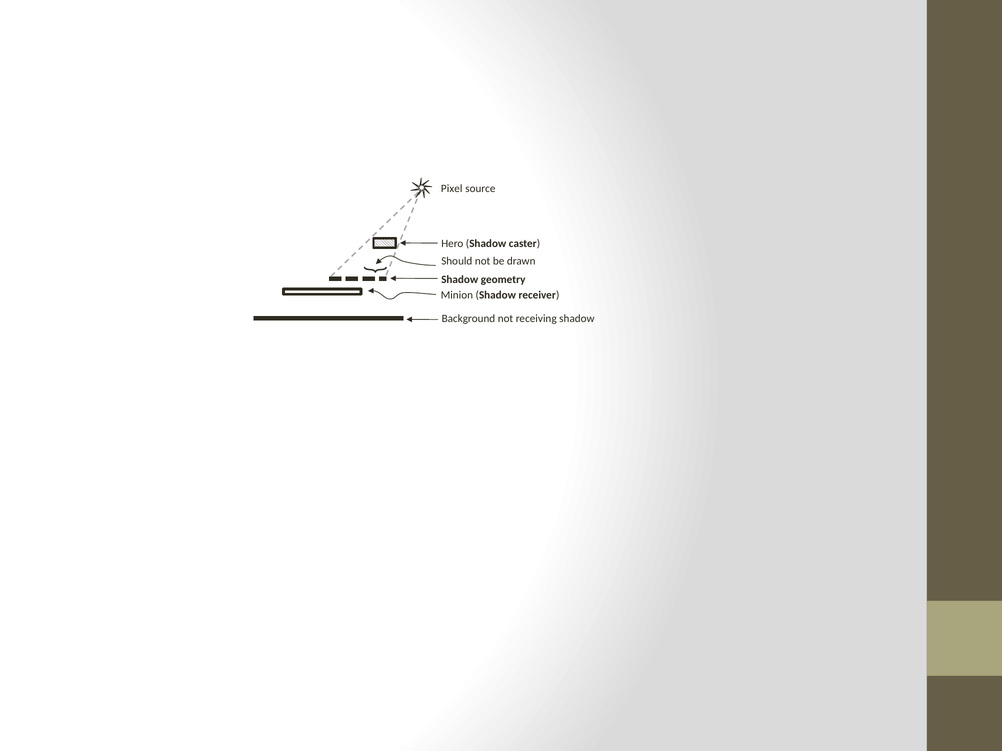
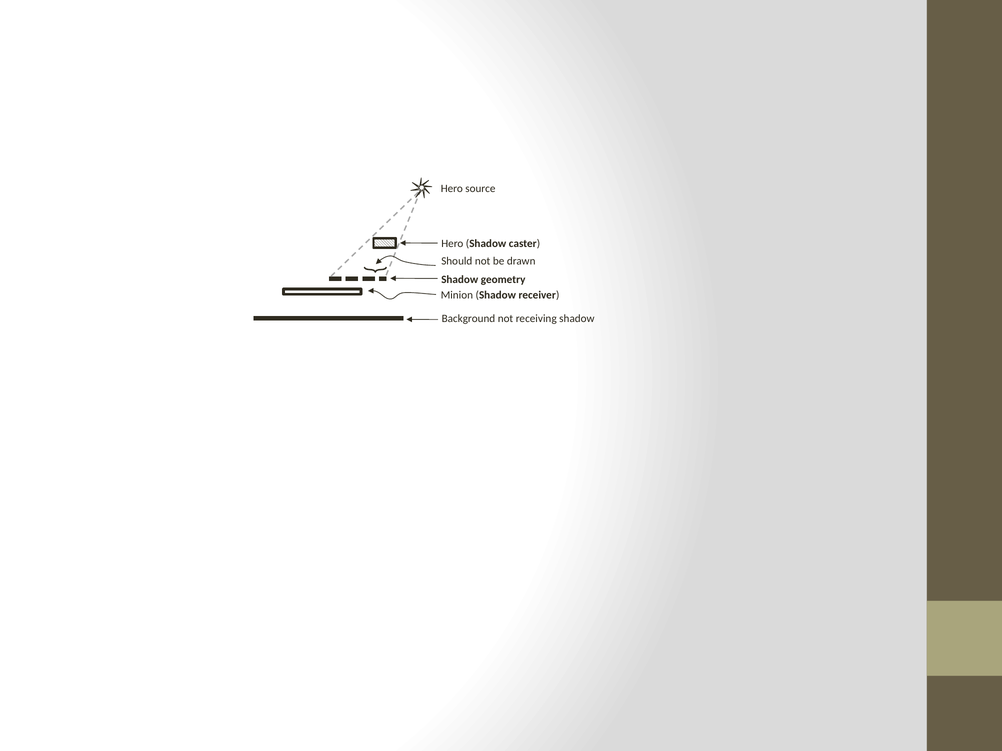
Pixel: Pixel -> Hero (452, 189)
